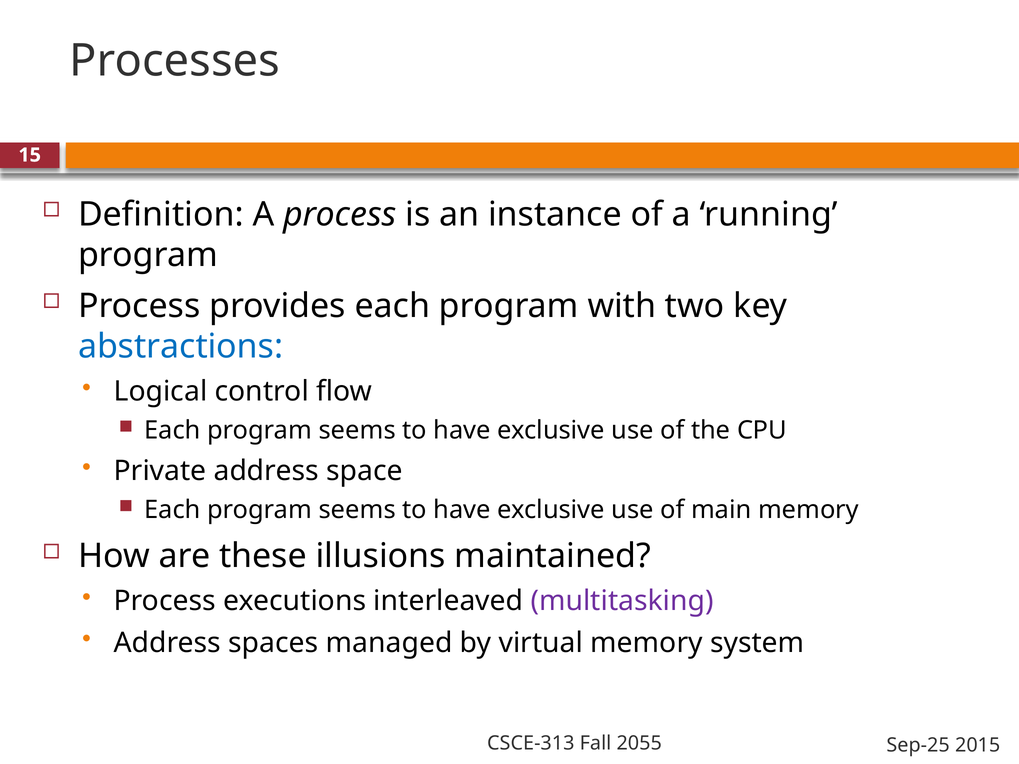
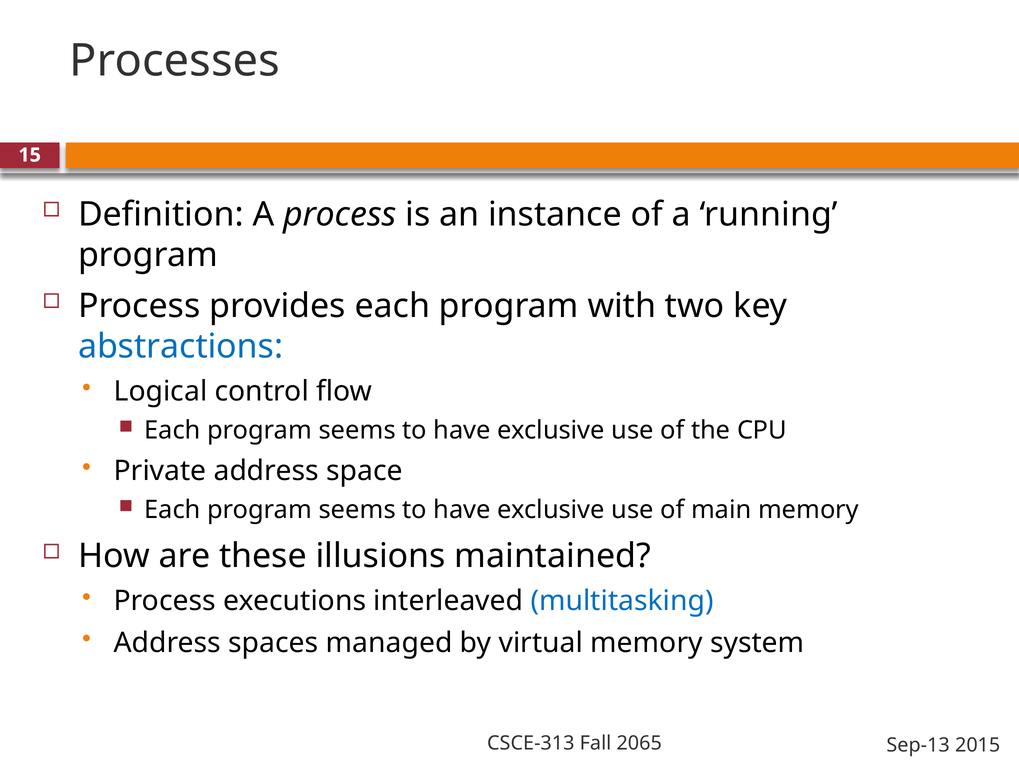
multitasking colour: purple -> blue (622, 601)
2055: 2055 -> 2065 (639, 744)
Sep-25: Sep-25 -> Sep-13 (918, 745)
